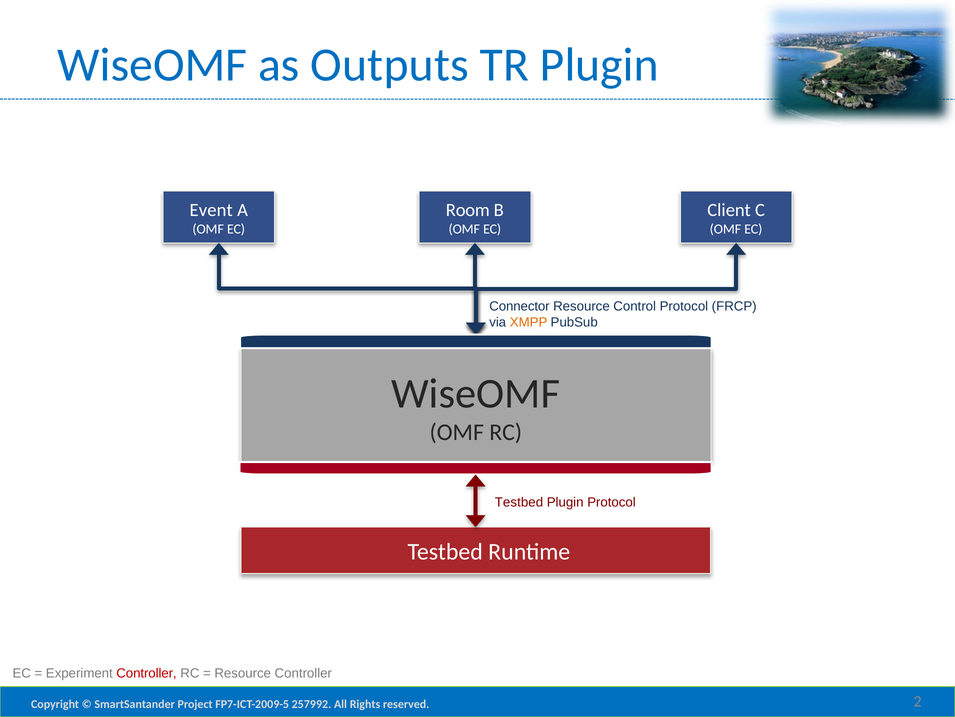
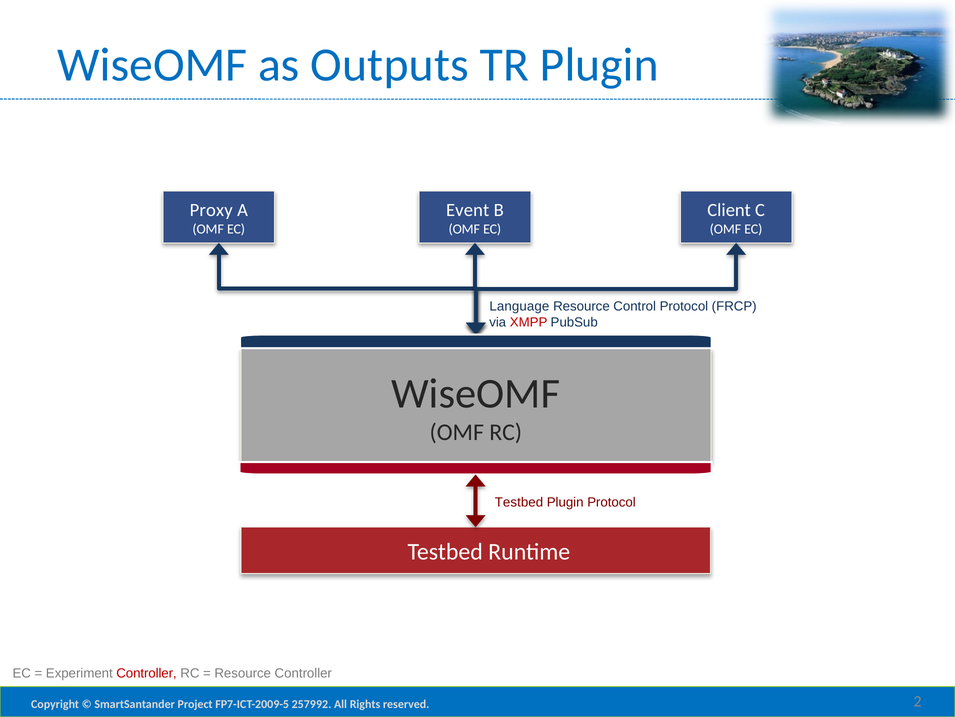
Event: Event -> Proxy (211, 210)
Room: Room -> Event (468, 210)
Connector: Connector -> Language (519, 306)
XMPP colour: orange -> red (529, 322)
